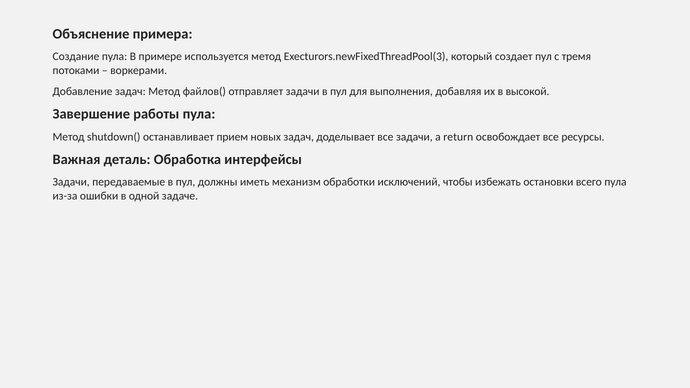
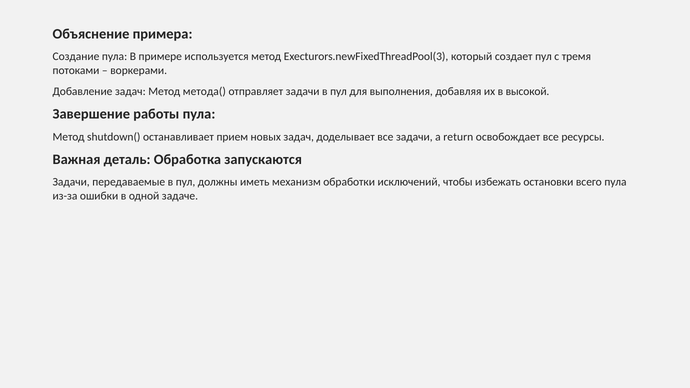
файлов(: файлов( -> метода( (204, 91)
интерфейсы: интерфейсы -> запускаются (263, 160)
